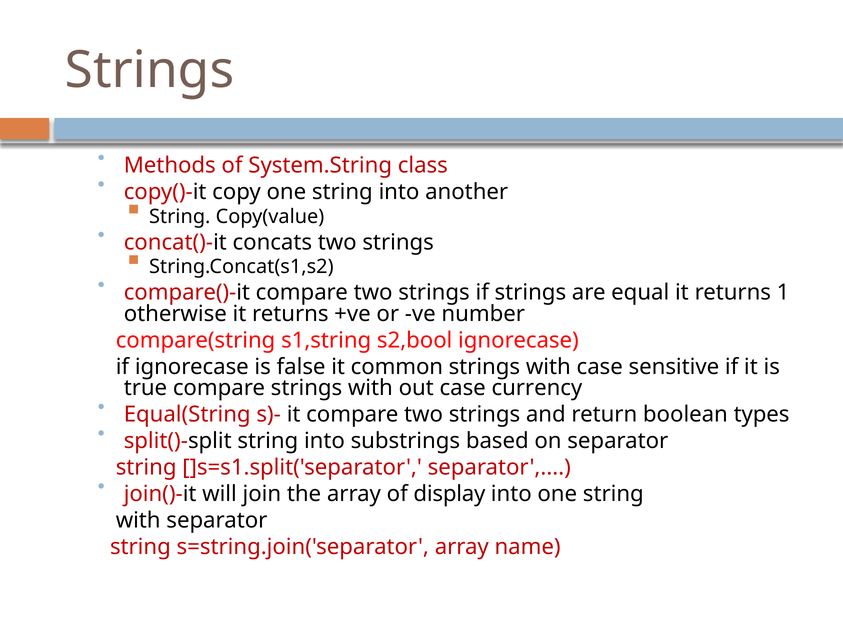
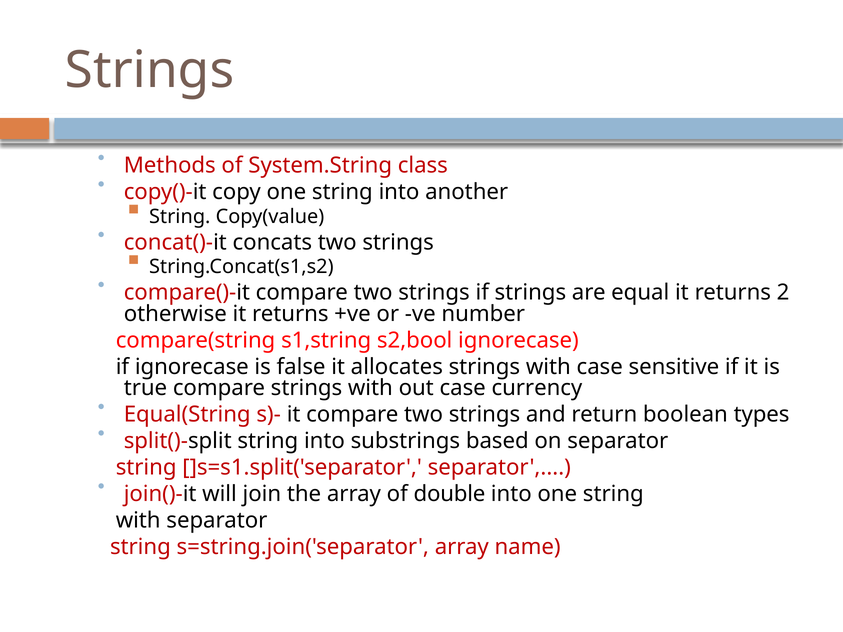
1: 1 -> 2 (783, 293)
common: common -> allocates (397, 367)
display: display -> double (449, 494)
